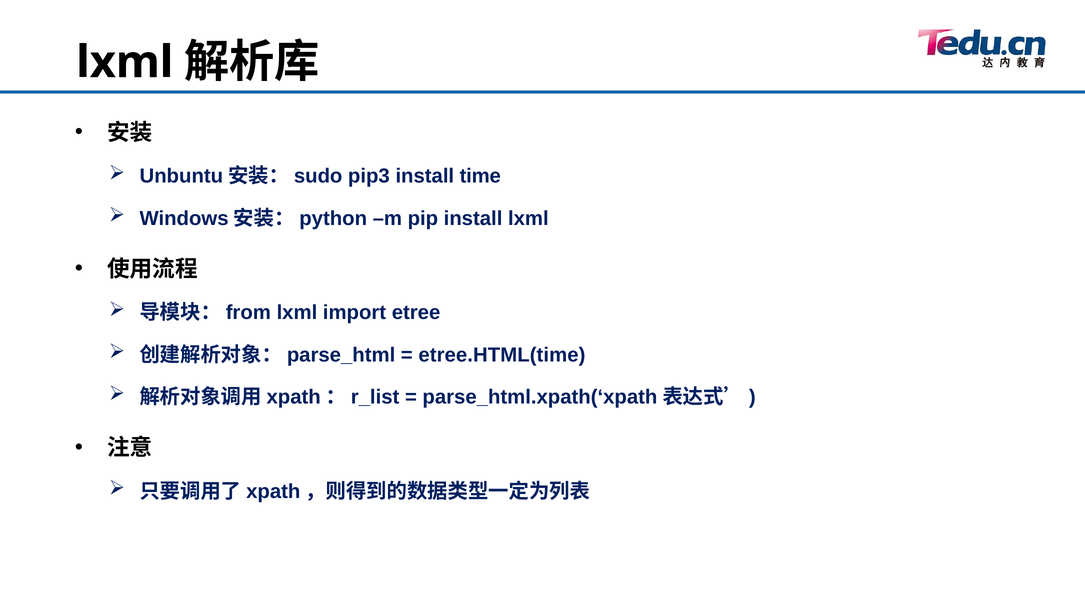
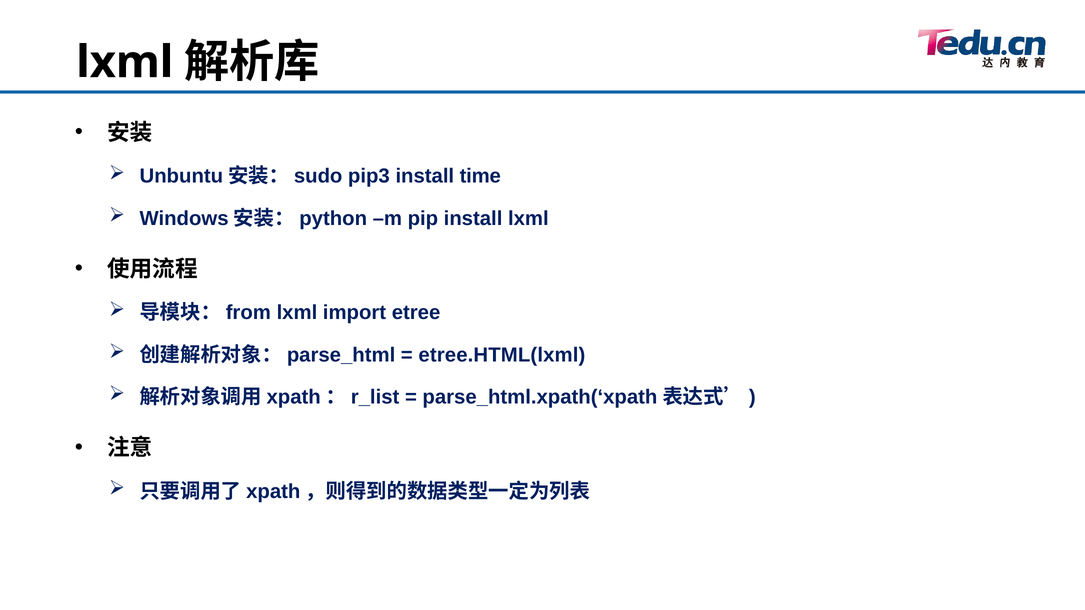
etree.HTML(time: etree.HTML(time -> etree.HTML(lxml (502, 355)
